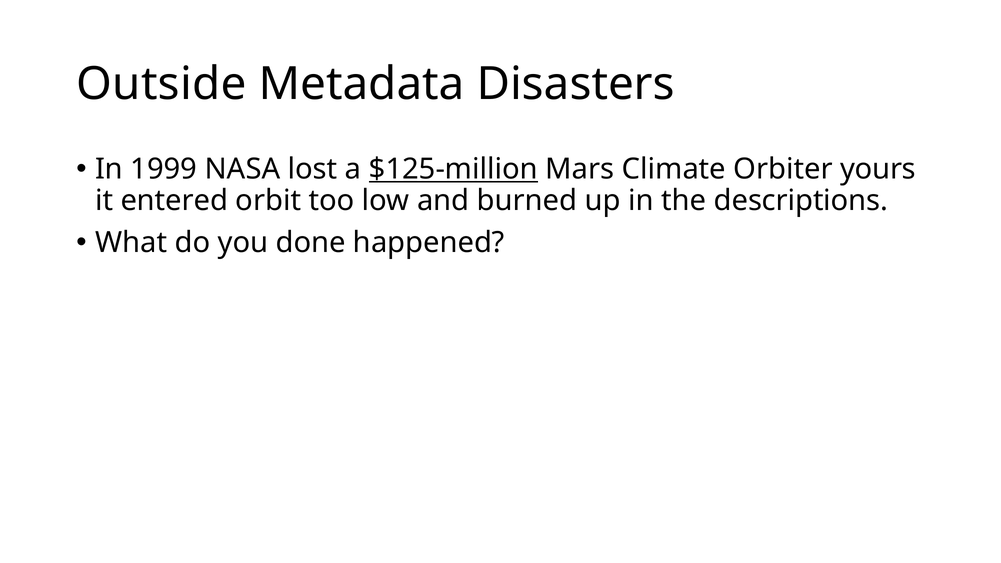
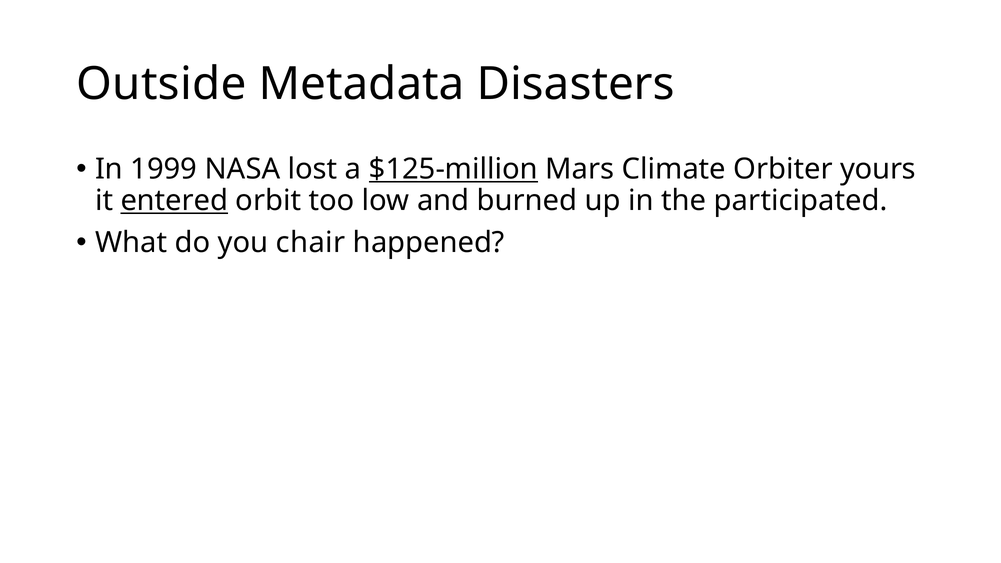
entered underline: none -> present (174, 201)
descriptions: descriptions -> participated (801, 201)
done: done -> chair (310, 243)
